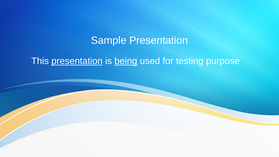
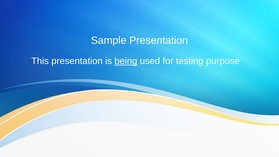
presentation underline: present -> none (77, 61)
